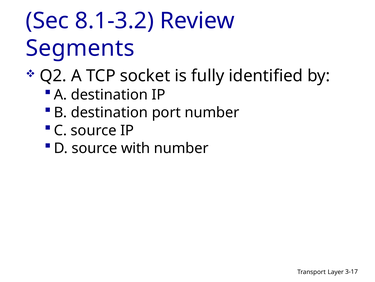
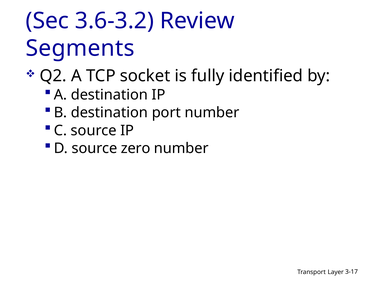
8.1-3.2: 8.1-3.2 -> 3.6-3.2 (114, 21)
with: with -> zero (136, 148)
